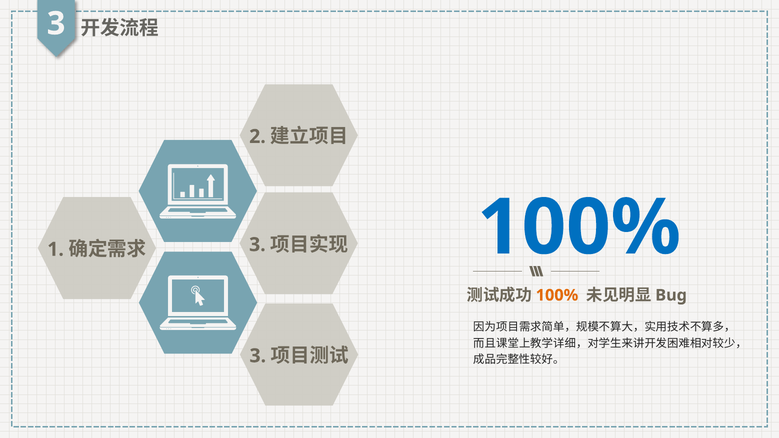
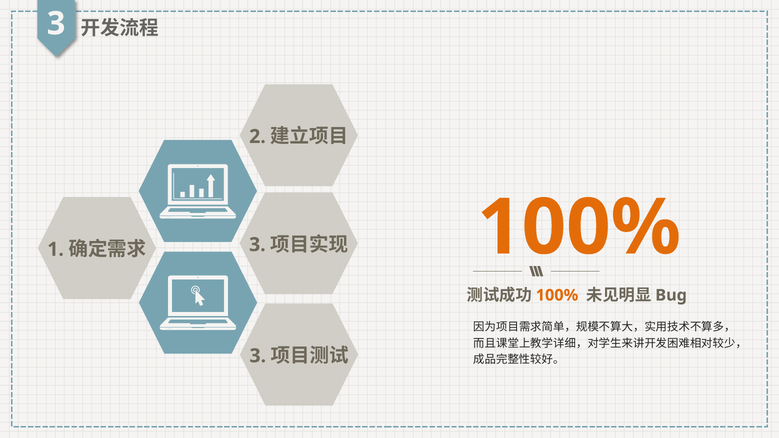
100% colour: blue -> orange (579, 228)
